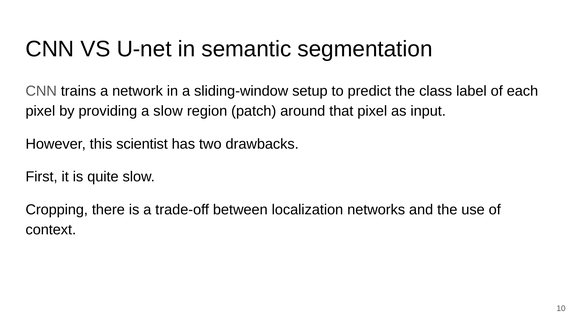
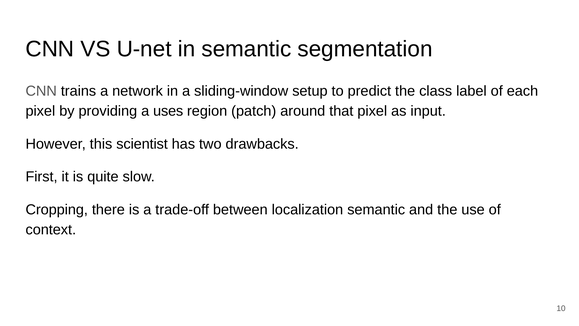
a slow: slow -> uses (168, 111)
localization networks: networks -> semantic (376, 209)
